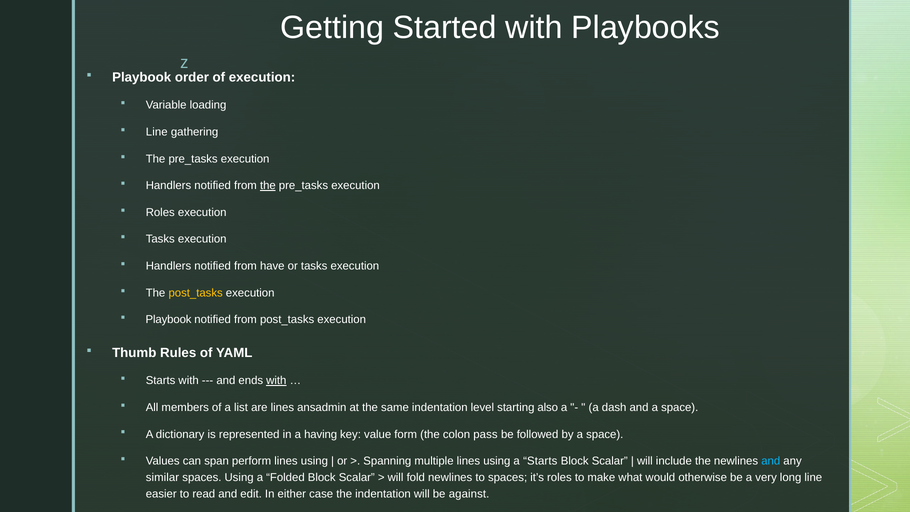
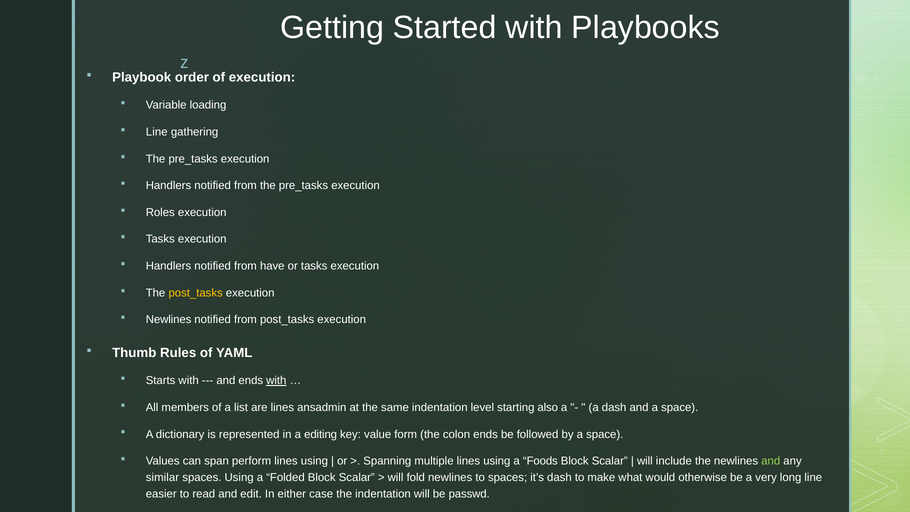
the underline: present -> none (268, 186)
Playbook: Playbook -> Newlines (169, 320)
having: having -> editing (321, 434)
colon pass: pass -> ends (486, 434)
a Starts: Starts -> Foods (540, 461)
and colour: light blue -> light green (771, 461)
it’s roles: roles -> dash (559, 477)
against: against -> passwd (469, 494)
